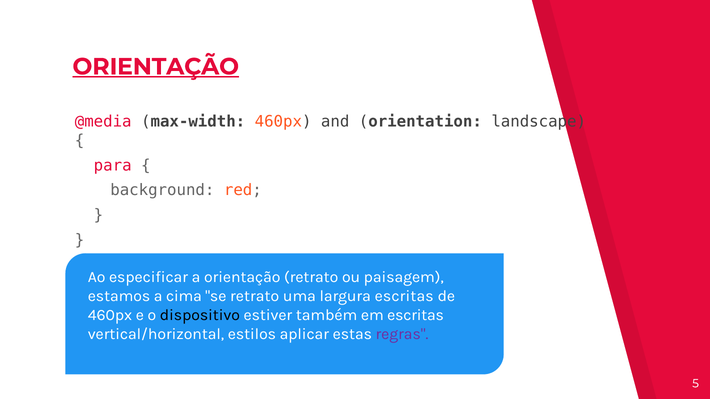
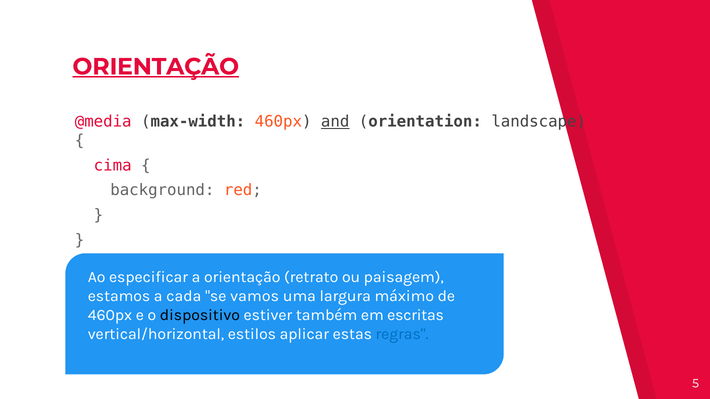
and underline: none -> present (335, 122)
para: para -> cima (113, 166)
cima: cima -> cada (184, 296)
se retrato: retrato -> vamos (255, 296)
largura escritas: escritas -> máximo (404, 296)
regras colour: purple -> blue (402, 334)
